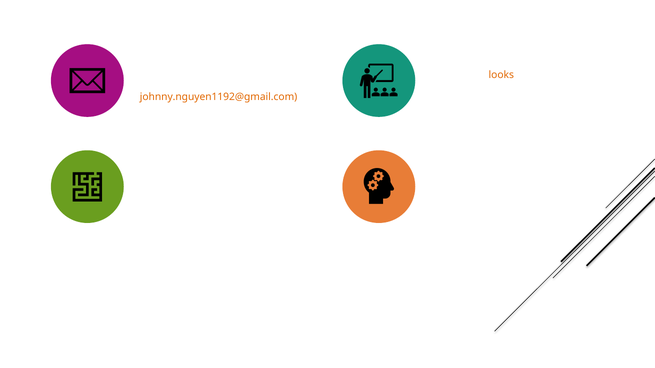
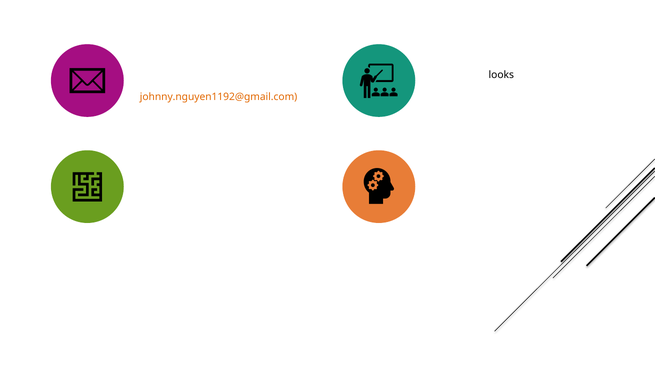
looks colour: orange -> black (501, 75)
